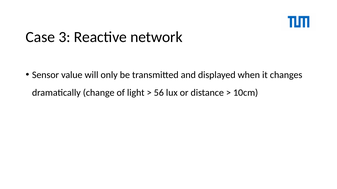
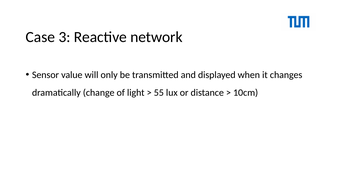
56: 56 -> 55 (159, 93)
